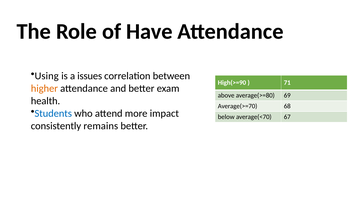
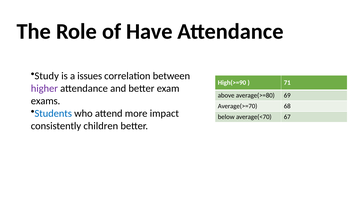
Using: Using -> Study (47, 76)
higher colour: orange -> purple (44, 89)
health: health -> exams (46, 101)
remains: remains -> children (101, 126)
